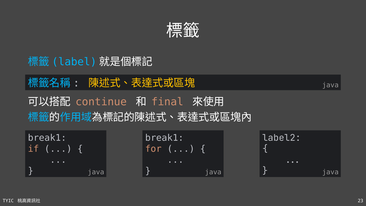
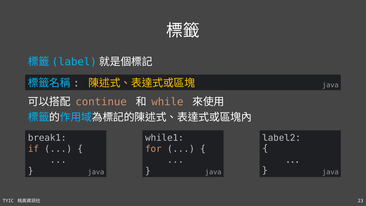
final: final -> while (167, 102)
break1: break1 -> while1 (164, 138)
